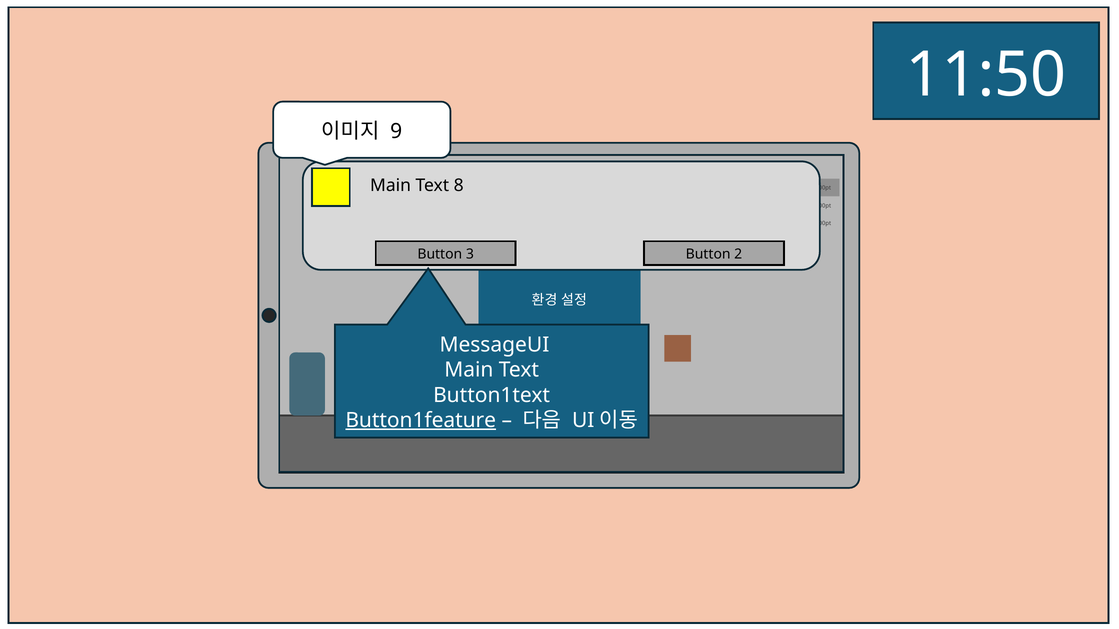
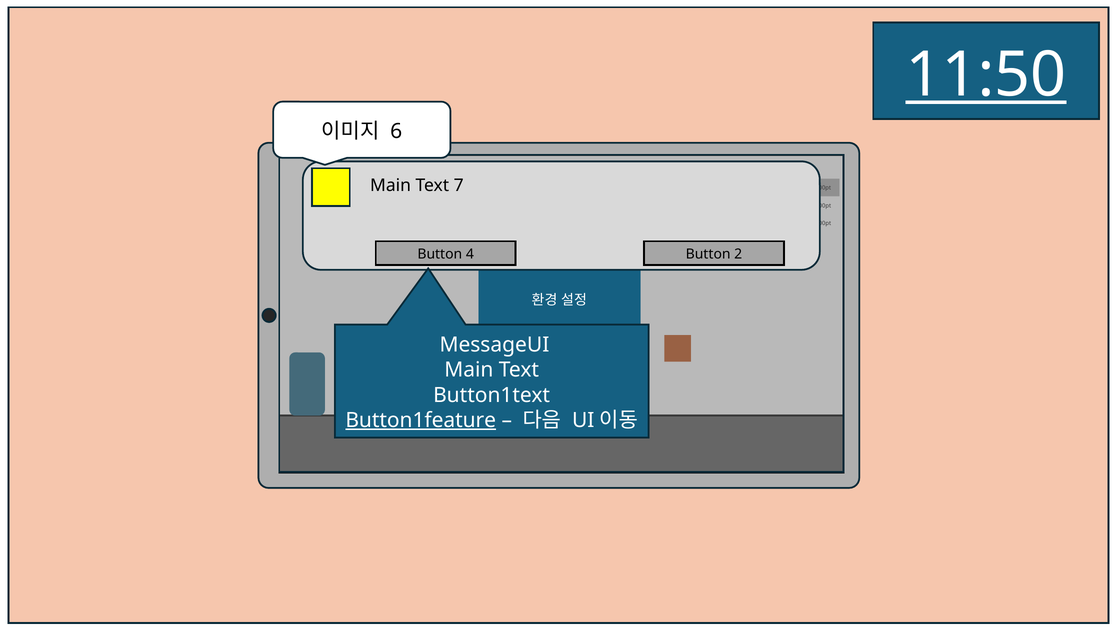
11:50 underline: none -> present (986, 75)
9: 9 -> 6 (396, 131)
8: 8 -> 7 (459, 185)
Button 3: 3 -> 4 (470, 254)
